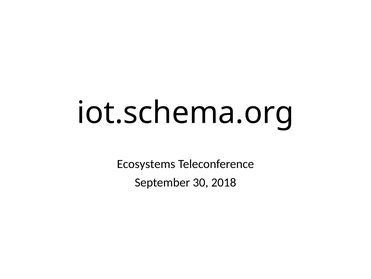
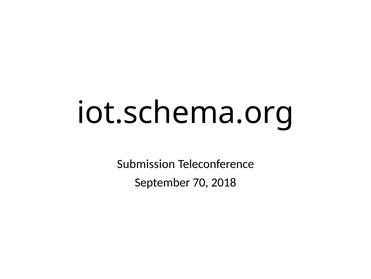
Ecosystems: Ecosystems -> Submission (146, 163)
30: 30 -> 70 (201, 182)
